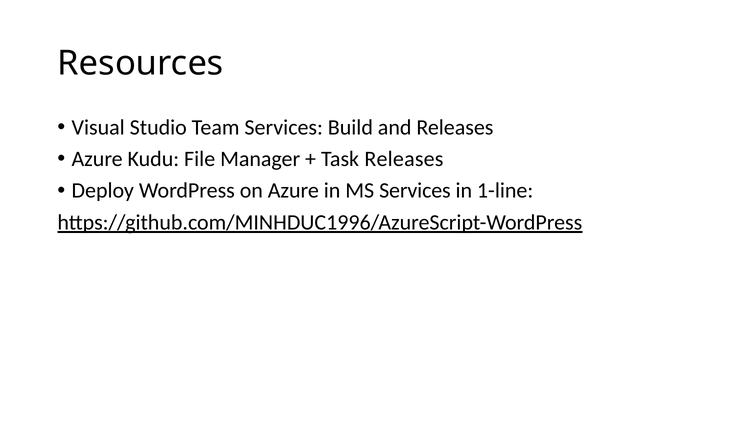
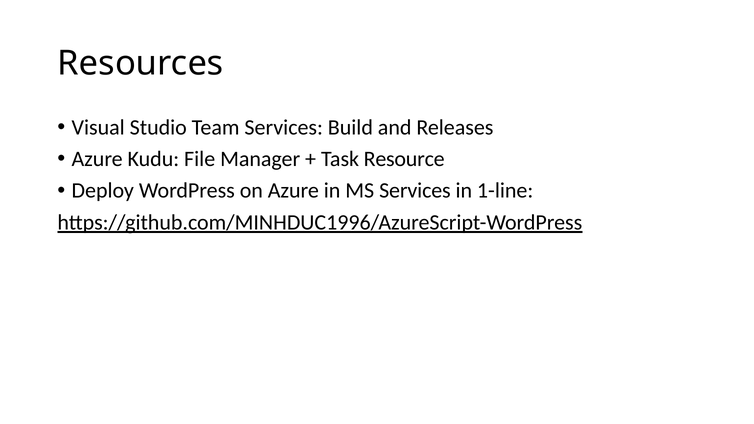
Task Releases: Releases -> Resource (404, 159)
